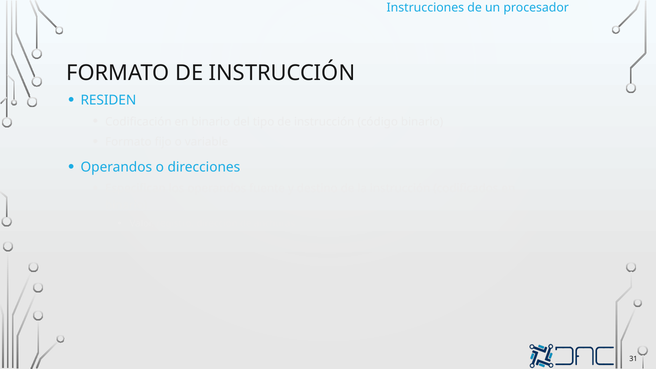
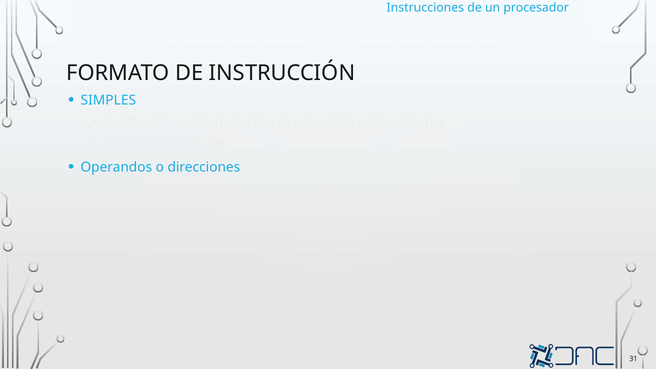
RESIDEN: RESIDEN -> SIMPLES (108, 100)
